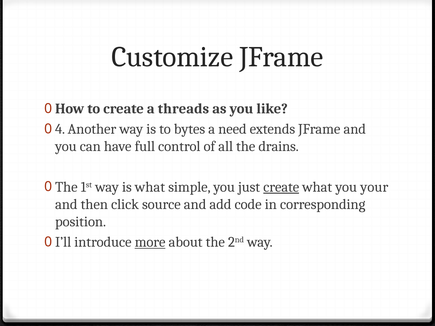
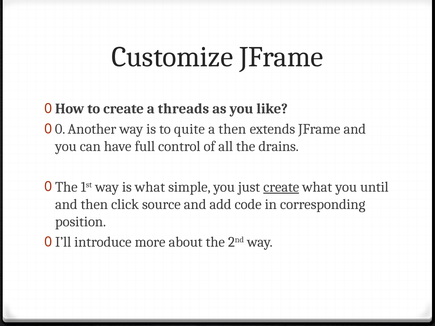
4: 4 -> 0 (60, 129)
bytes: bytes -> quite (189, 129)
a need: need -> then (232, 129)
your: your -> until (374, 187)
more underline: present -> none (150, 242)
